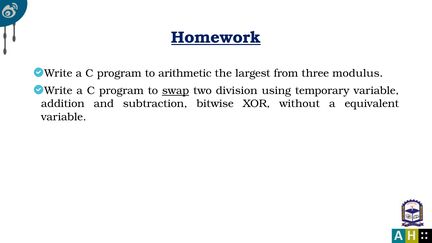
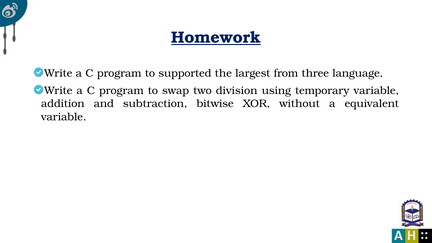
arithmetic: arithmetic -> supported (185, 73)
modulus: modulus -> language (358, 73)
swap underline: present -> none (176, 91)
